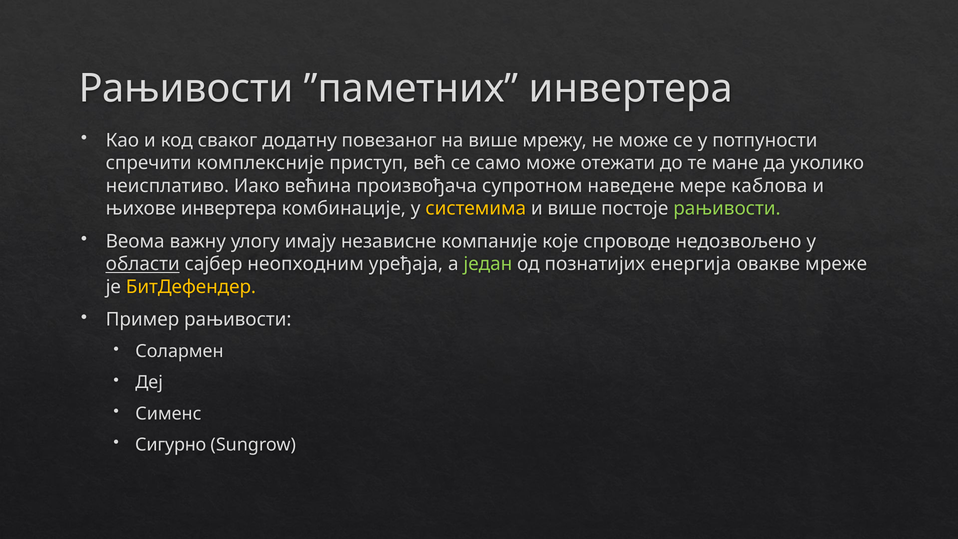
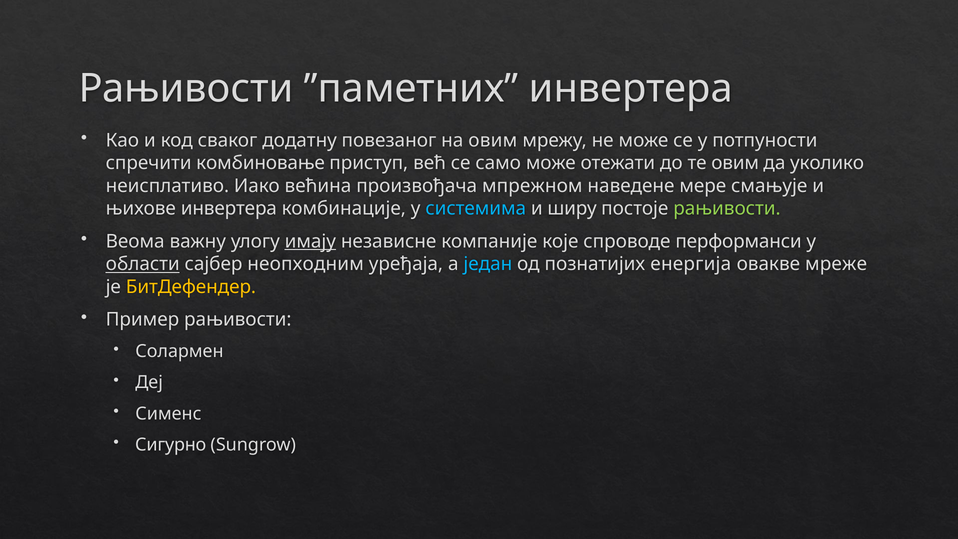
на више: више -> овим (493, 140)
комплексније: комплексније -> комбиновање (261, 163)
те мане: мане -> овим (735, 163)
супротном: супротном -> мпрежном (532, 186)
каблова: каблова -> смањује (769, 186)
системима colour: yellow -> light blue (476, 209)
и више: више -> ширу (572, 209)
имају underline: none -> present (310, 241)
недозвољено: недозвољено -> перформанси (739, 241)
један colour: light green -> light blue (488, 264)
